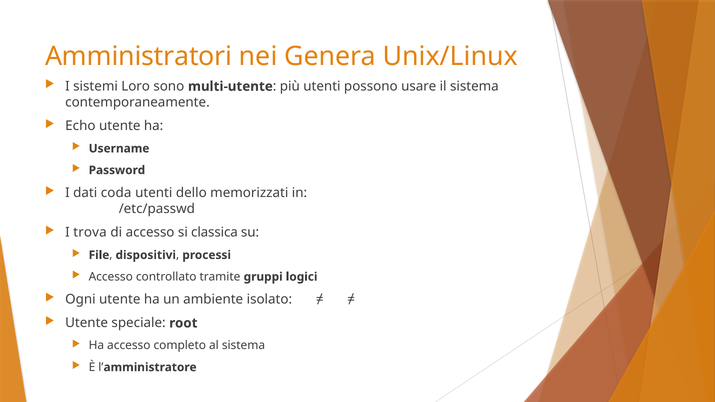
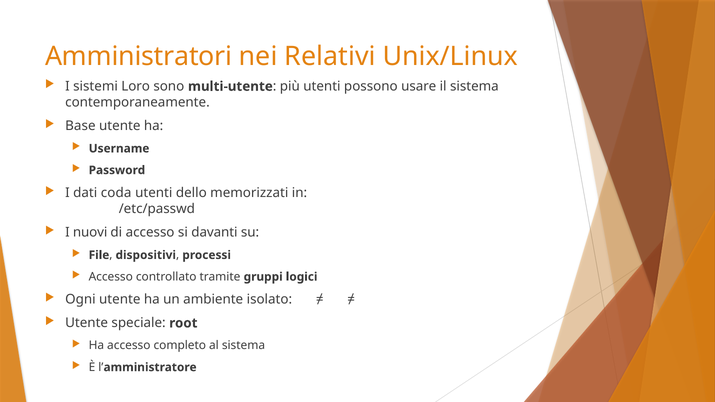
Genera: Genera -> Relativi (330, 56)
Echo: Echo -> Base (80, 126)
trova: trova -> nuovi (90, 233)
classica: classica -> davanti (214, 233)
